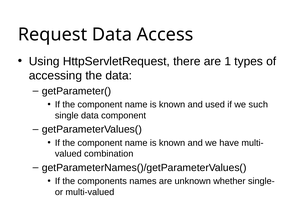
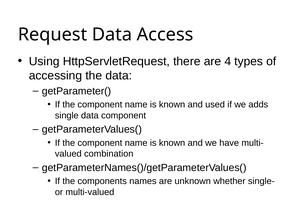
1: 1 -> 4 (228, 61)
such: such -> adds (258, 105)
